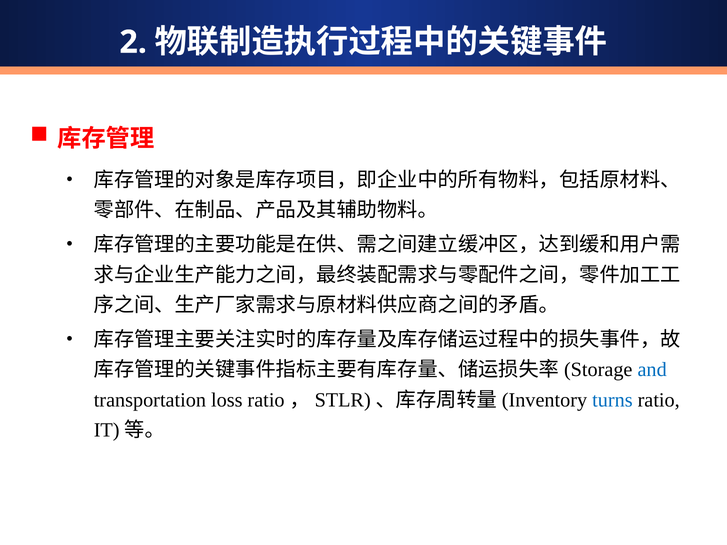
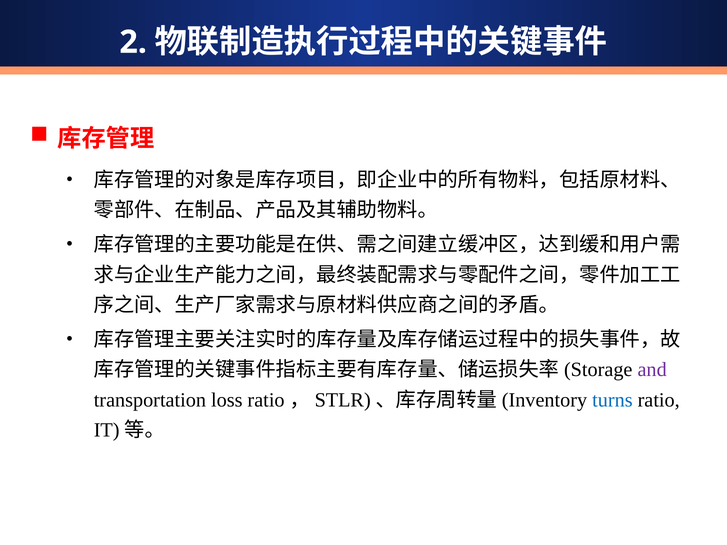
and colour: blue -> purple (652, 370)
